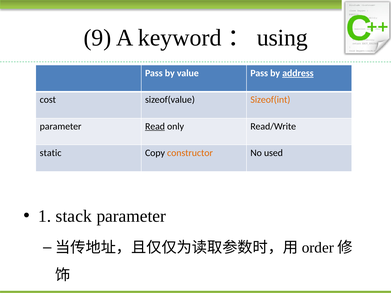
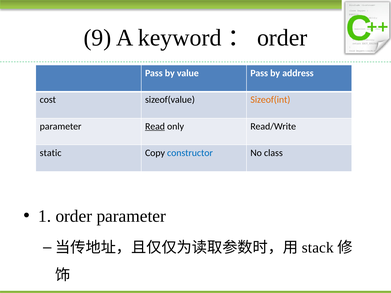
using: using -> order (282, 38)
address underline: present -> none (298, 73)
constructor colour: orange -> blue (190, 153)
used: used -> class (273, 153)
1 stack: stack -> order (74, 216)
order: order -> stack (318, 248)
